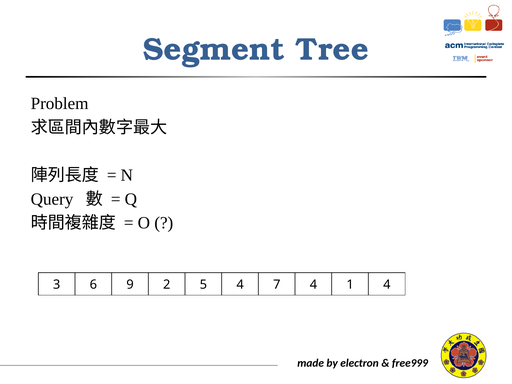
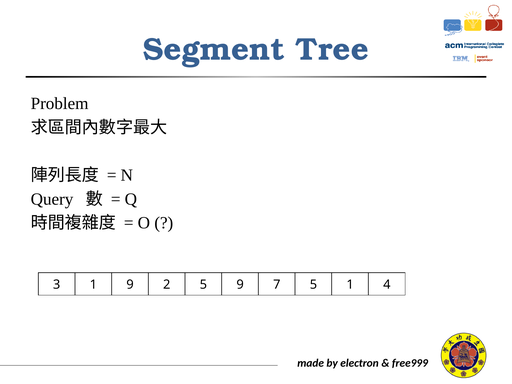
3 6: 6 -> 1 (93, 285)
5 4: 4 -> 9 (240, 285)
7 4: 4 -> 5 (313, 285)
